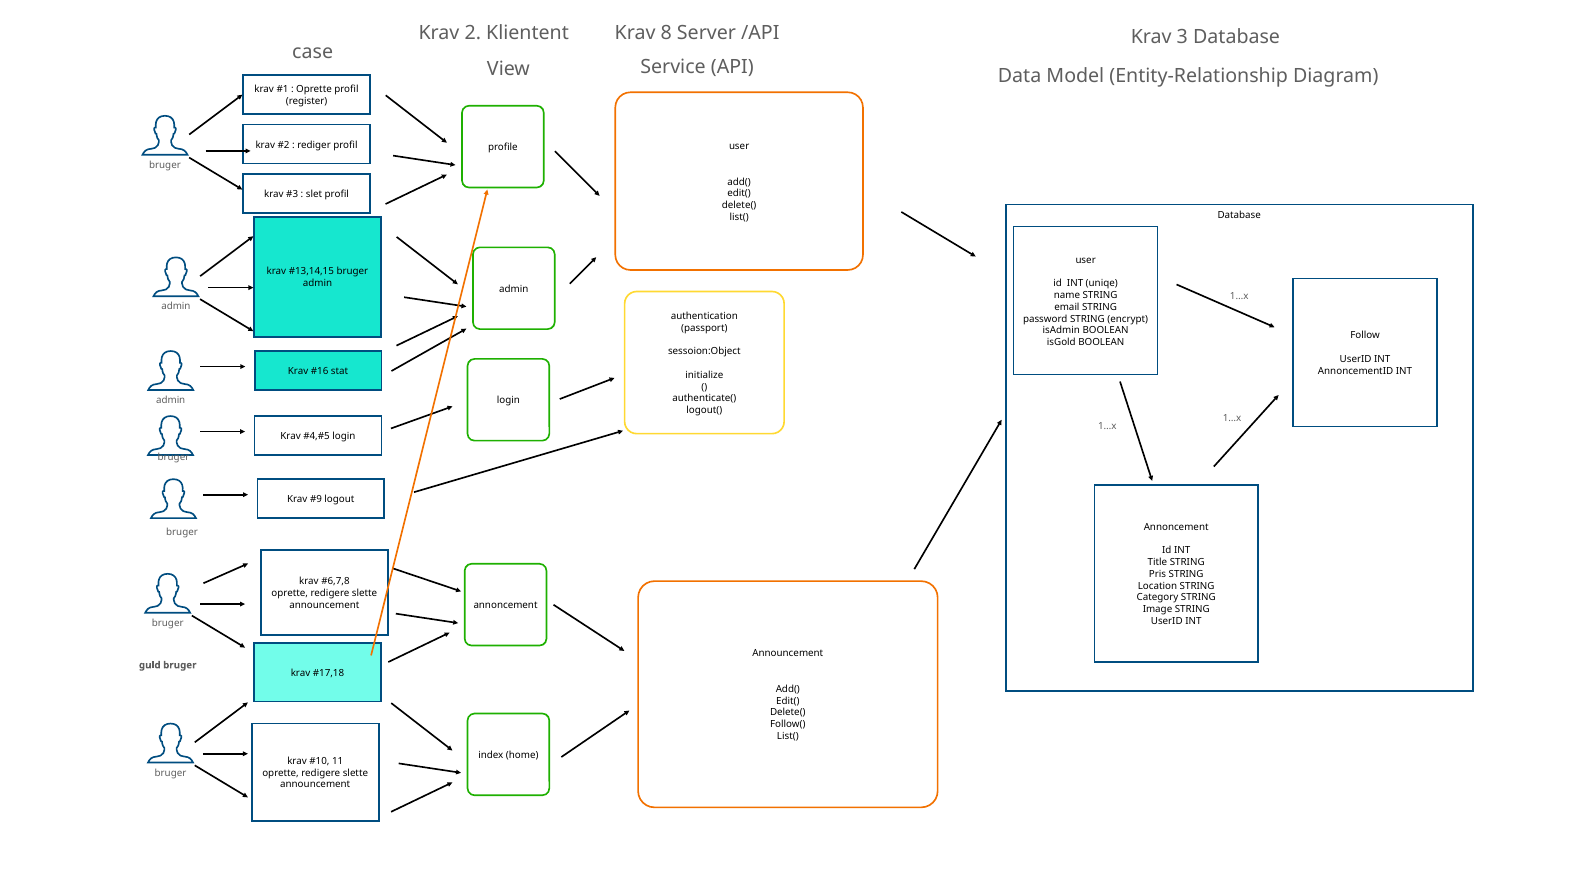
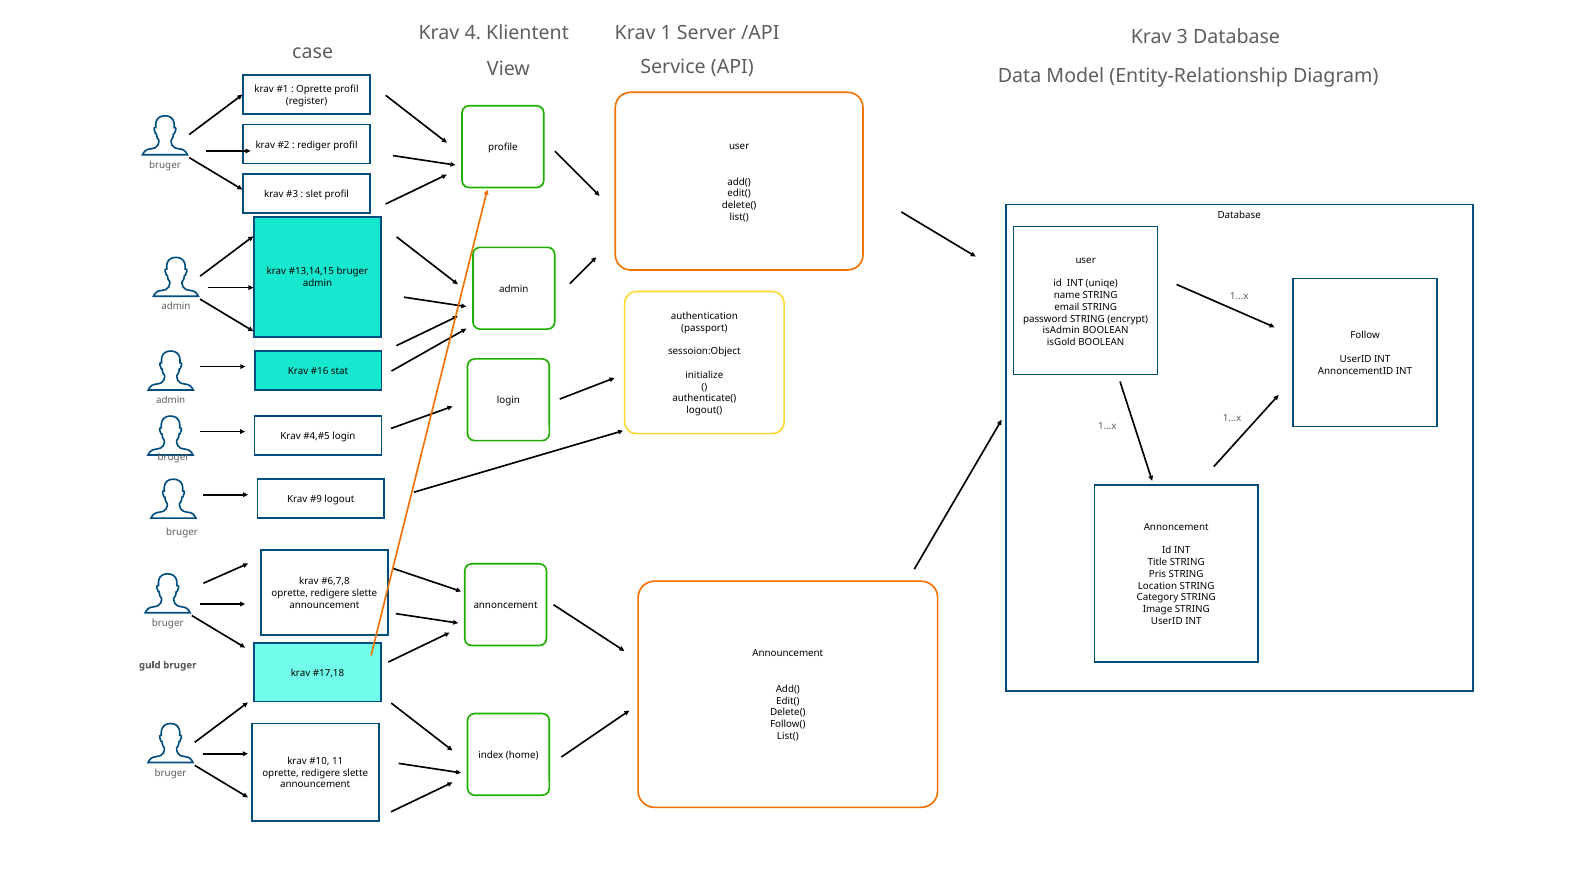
2: 2 -> 4 (473, 33)
8: 8 -> 1 (666, 33)
